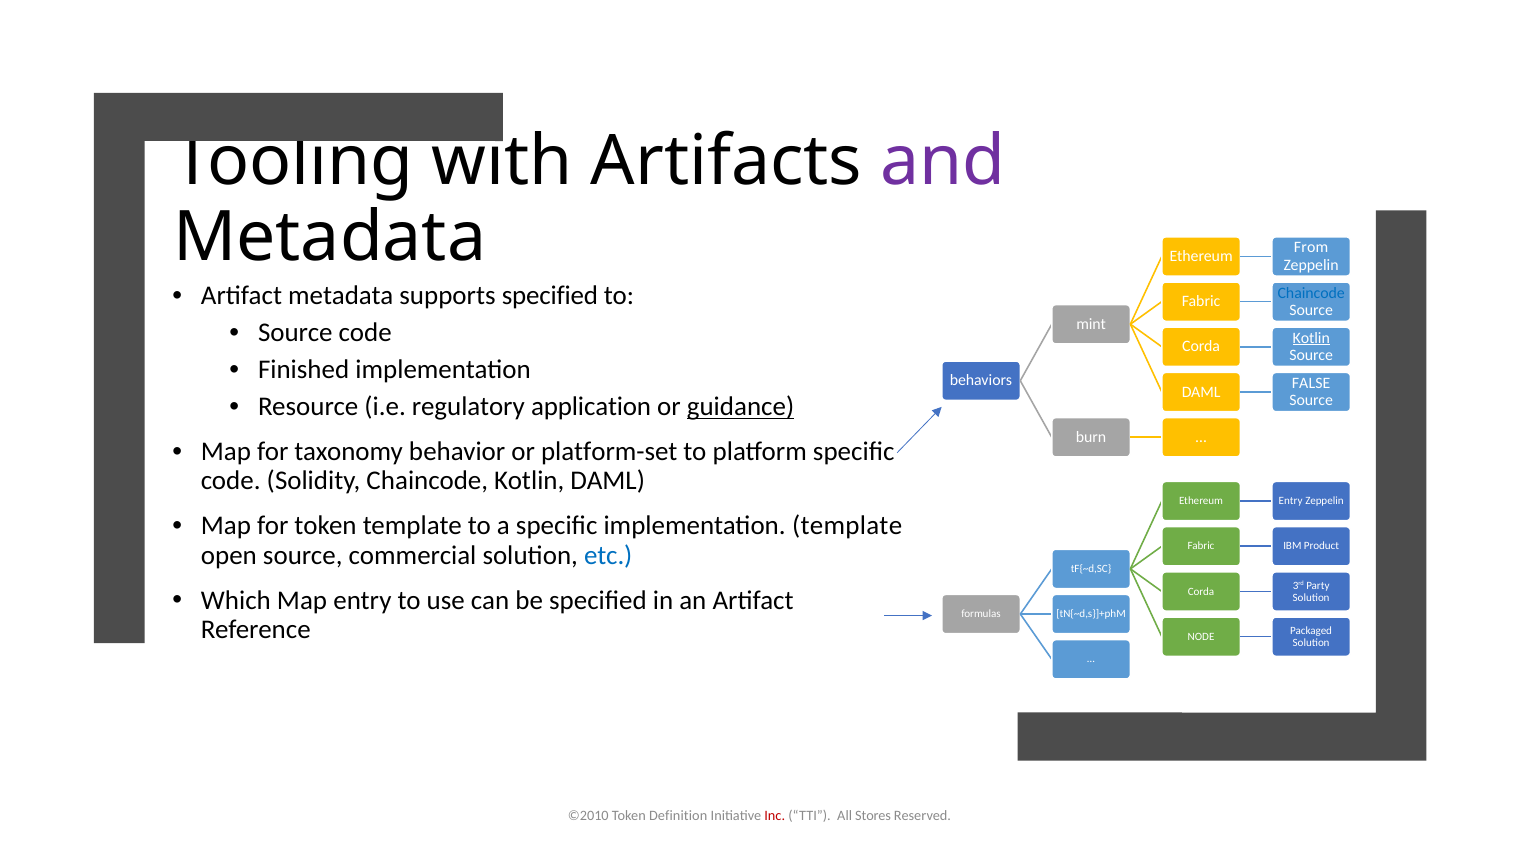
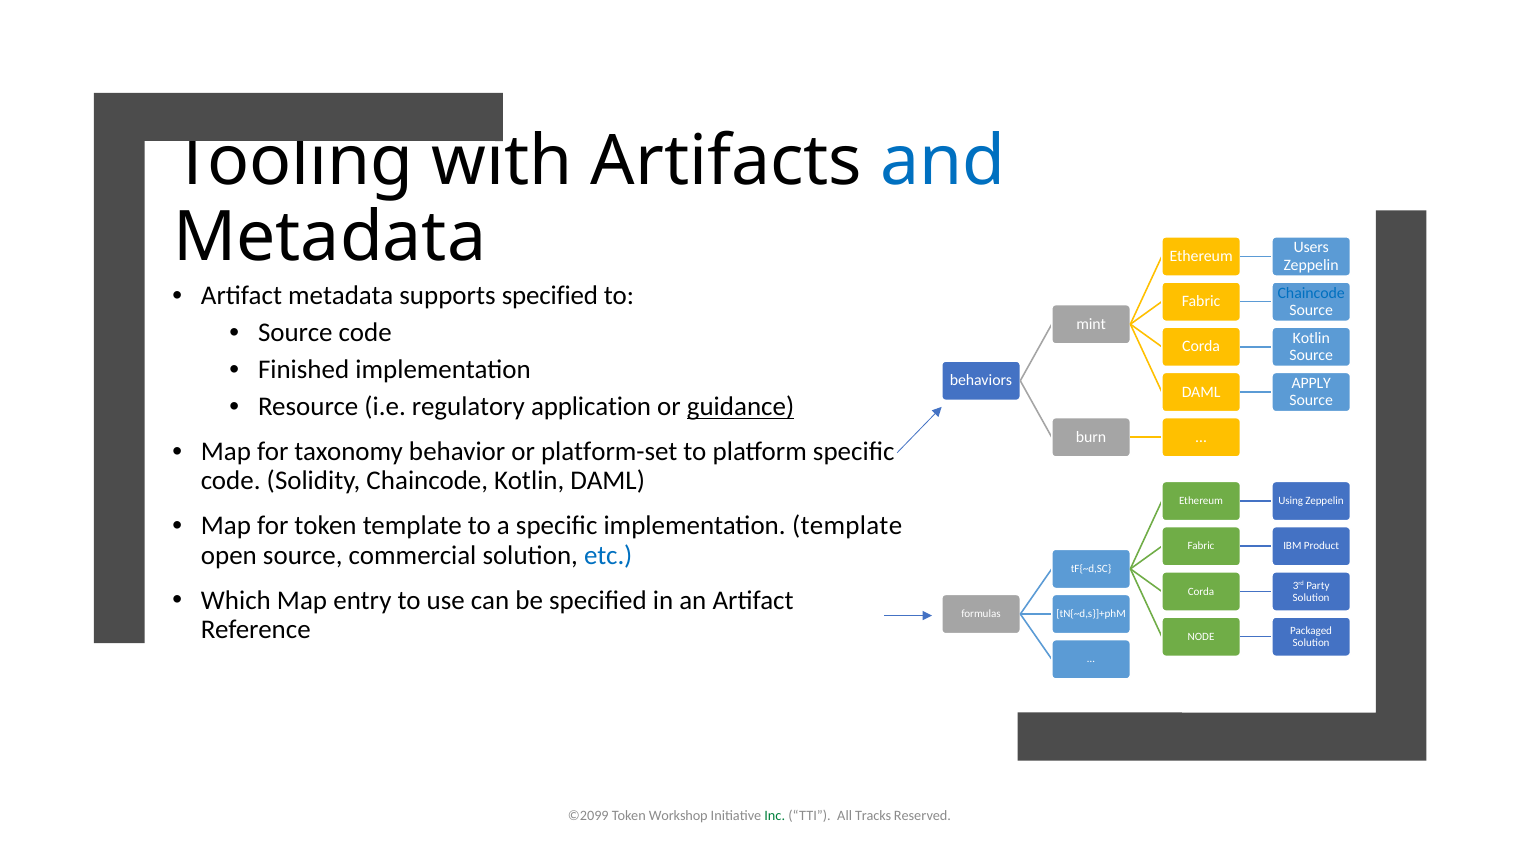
and colour: purple -> blue (943, 162)
From: From -> Users (1311, 248)
Kotlin underline: present -> none (1311, 338)
FALSE: FALSE -> APPLY (1311, 383)
Entry: Entry -> Using (1291, 501)
©2010: ©2010 -> ©2099 (588, 816)
Definition: Definition -> Workshop (678, 816)
Inc colour: red -> green (775, 816)
Stores: Stores -> Tracks (873, 816)
